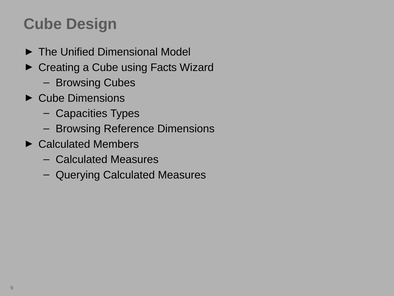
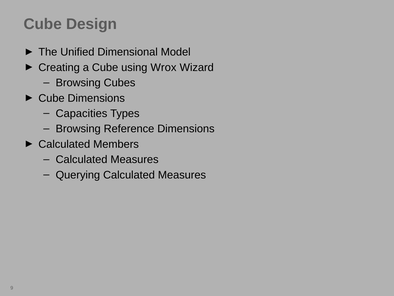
Facts: Facts -> Wrox (163, 67)
